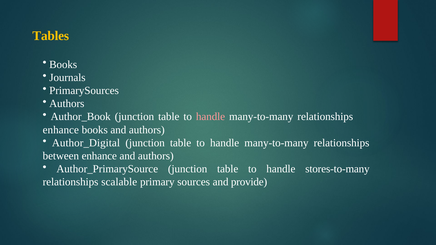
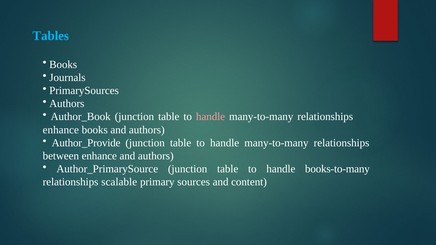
Tables colour: yellow -> light blue (51, 36)
Author_Digital: Author_Digital -> Author_Provide (86, 143)
stores-to-many: stores-to-many -> books-to-many (337, 169)
provide: provide -> content (249, 182)
